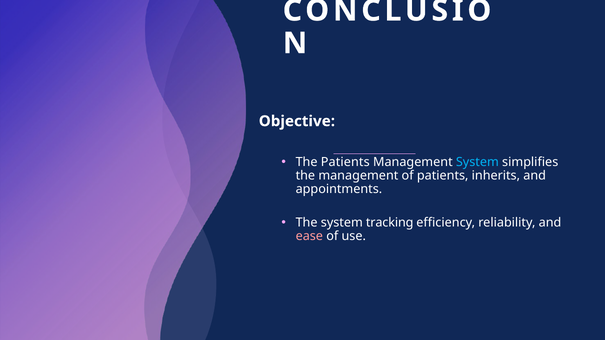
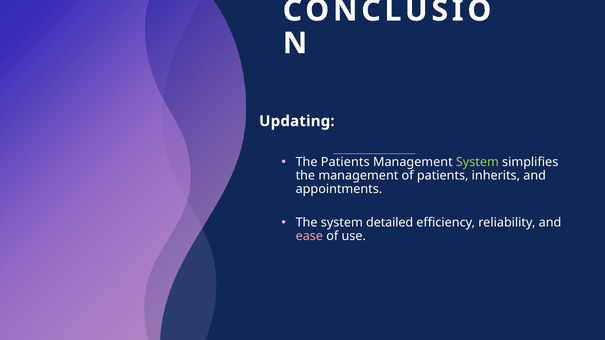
Objective: Objective -> Updating (297, 121)
System colour: light blue -> light green (477, 162)
tracking: tracking -> detailed (390, 223)
